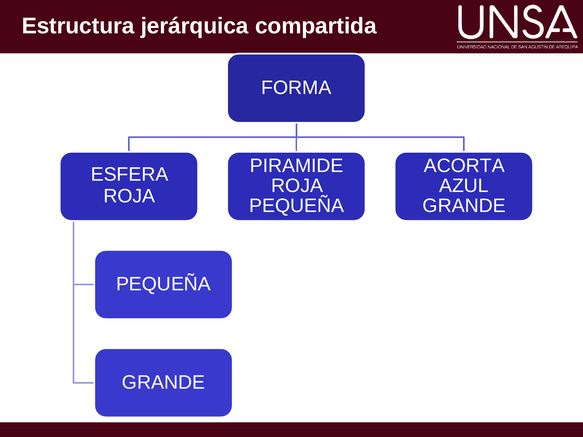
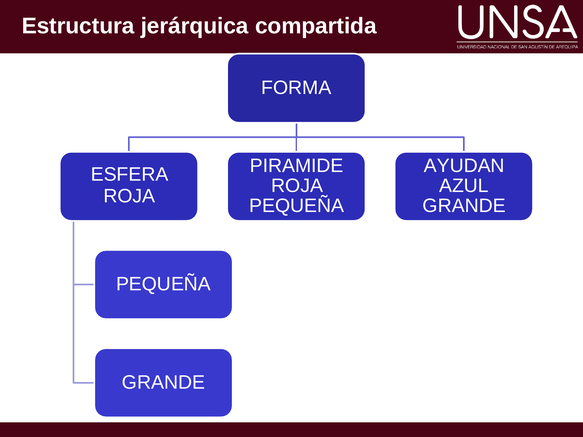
ACORTA: ACORTA -> AYUDAN (464, 166)
